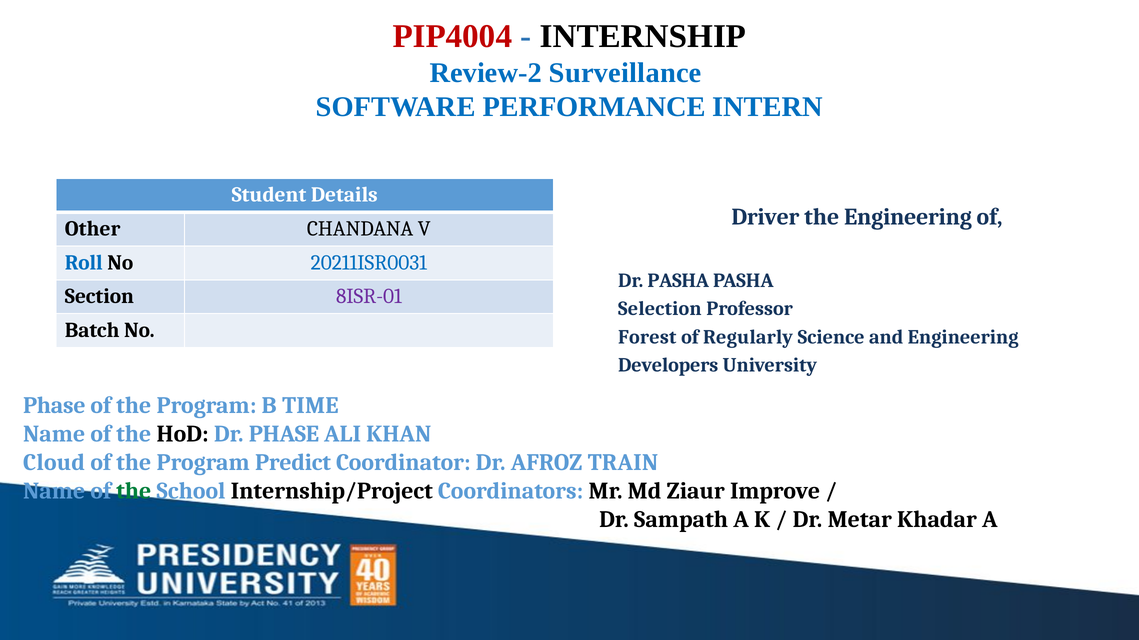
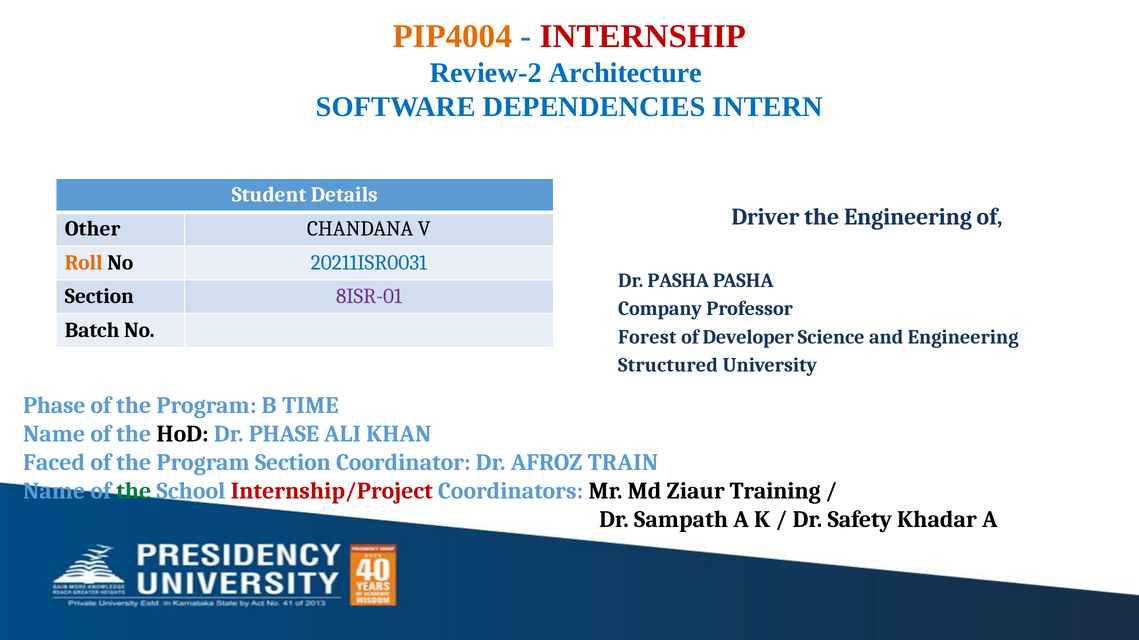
PIP4004 colour: red -> orange (452, 36)
INTERNSHIP colour: black -> red (643, 36)
Surveillance: Surveillance -> Architecture (625, 73)
PERFORMANCE: PERFORMANCE -> DEPENDENCIES (594, 107)
Roll colour: blue -> orange (84, 263)
Selection: Selection -> Company (660, 309)
Regularly: Regularly -> Developer (748, 337)
Developers: Developers -> Structured (668, 366)
Cloud: Cloud -> Faced (54, 463)
Program Predict: Predict -> Section (293, 463)
Internship/Project colour: black -> red (332, 491)
Improve: Improve -> Training (775, 491)
Metar: Metar -> Safety (860, 520)
